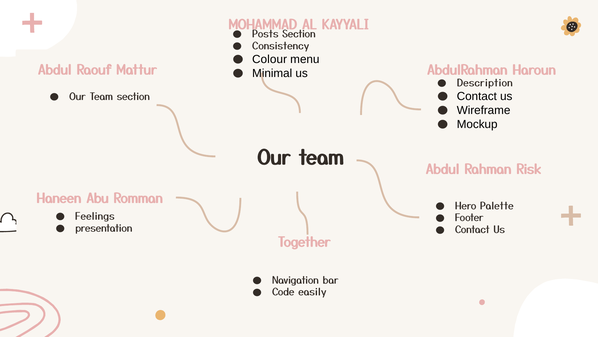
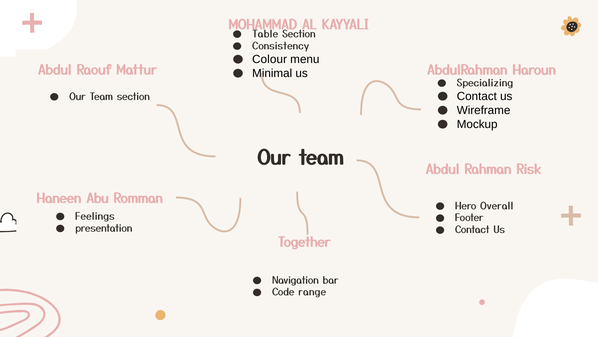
Posts: Posts -> Table (265, 34)
Description: Description -> Specializing (485, 83)
Palette: Palette -> Overall (497, 206)
easily: easily -> range (312, 292)
